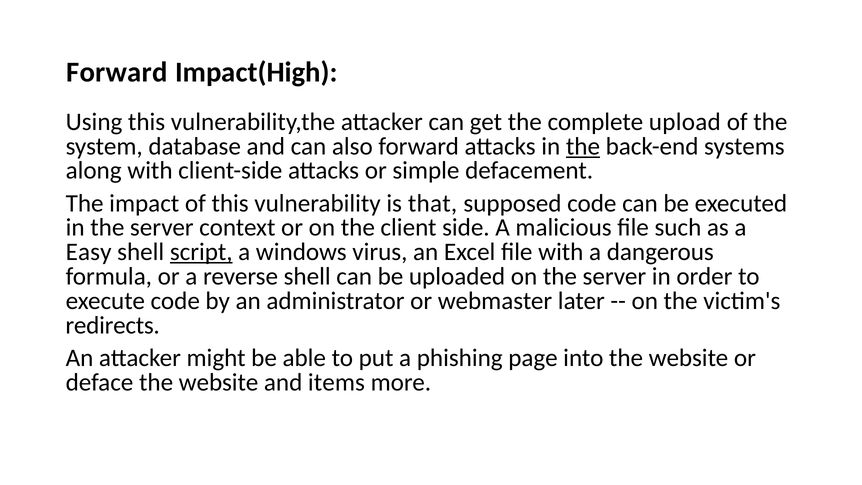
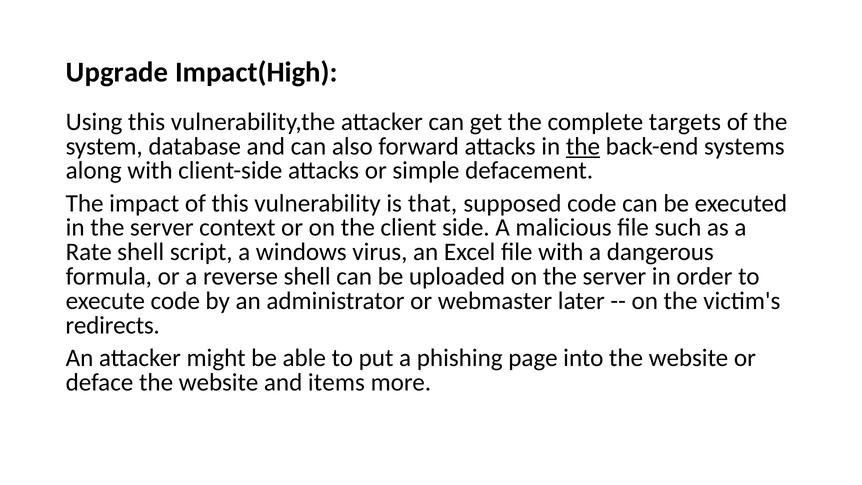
Forward: Forward -> Upgrade (117, 72)
upload: upload -> targets (685, 122)
Easy: Easy -> Rate (89, 252)
script underline: present -> none (201, 252)
